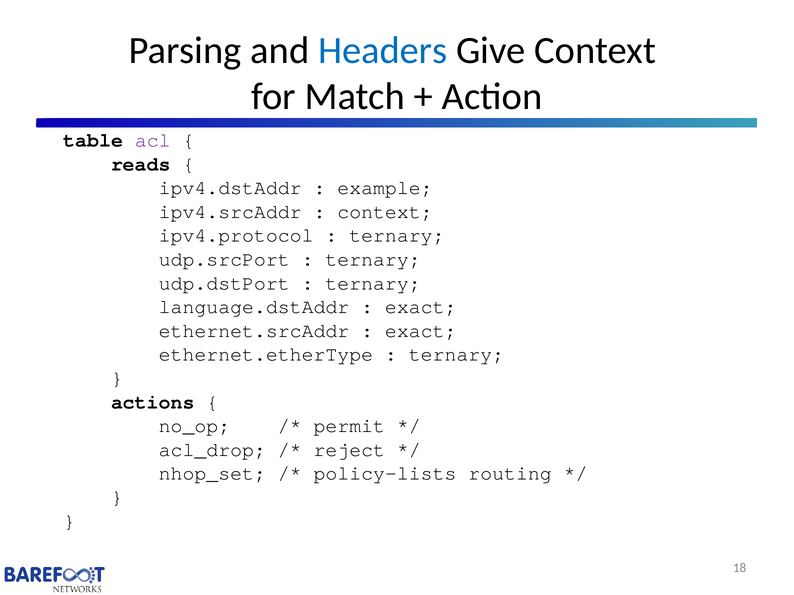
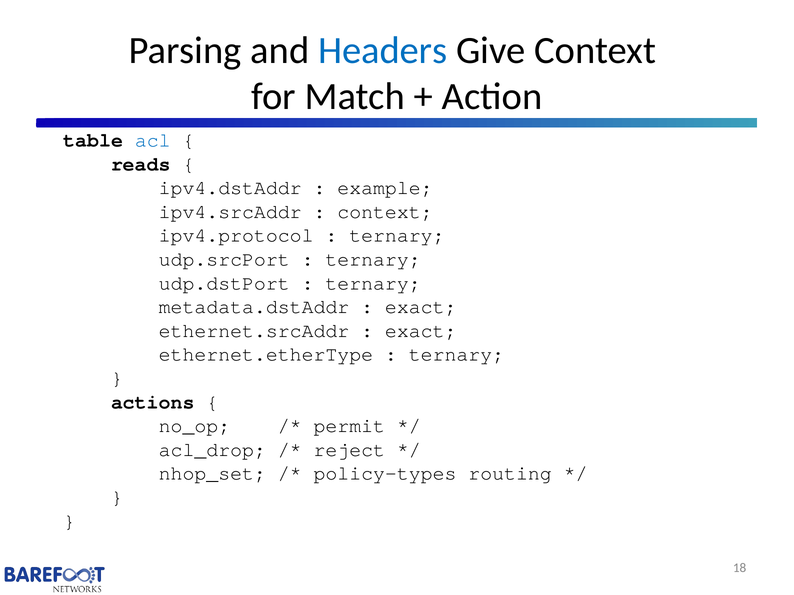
acl colour: purple -> blue (153, 140)
language.dstAddr: language.dstAddr -> metadata.dstAddr (254, 307)
policy-lists: policy-lists -> policy-types (385, 474)
